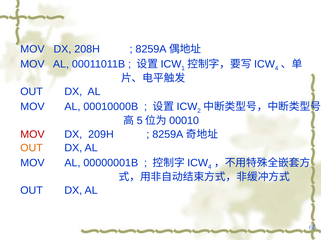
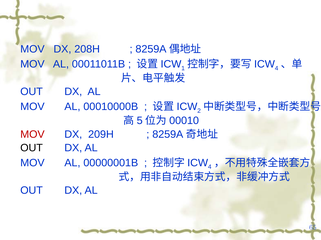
OUT colour: orange -> black (32, 148)
